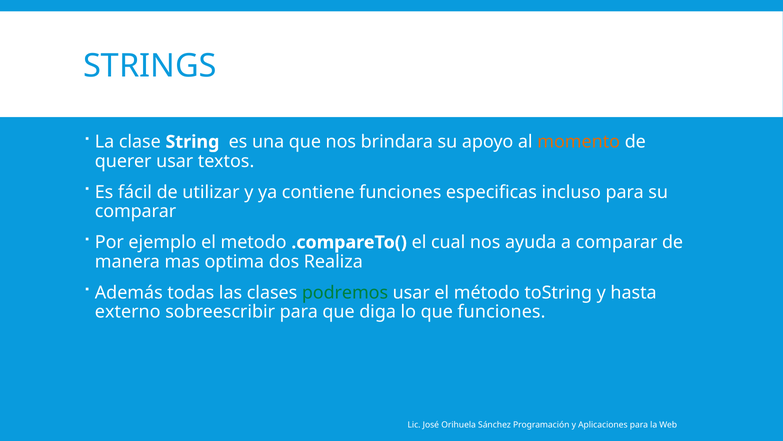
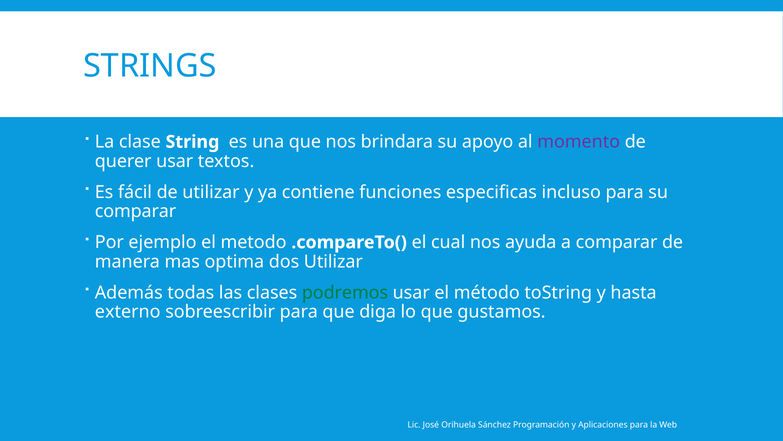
momento colour: orange -> purple (579, 142)
dos Realiza: Realiza -> Utilizar (333, 261)
que funciones: funciones -> gustamos (502, 312)
